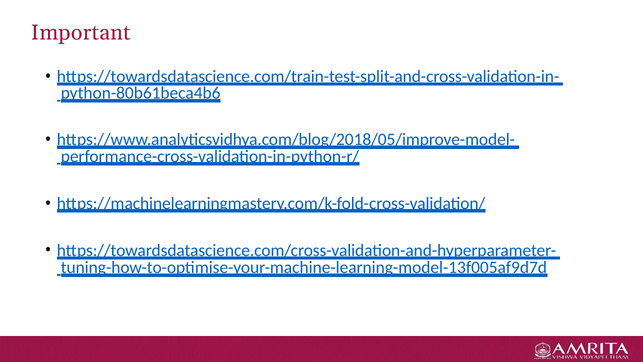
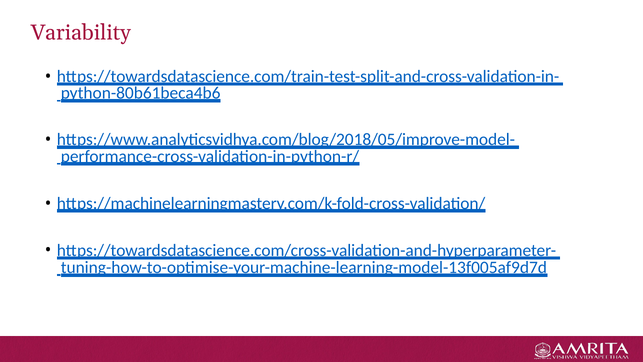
Important: Important -> Variability (81, 32)
